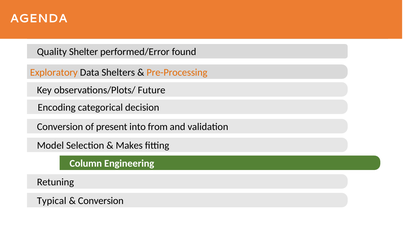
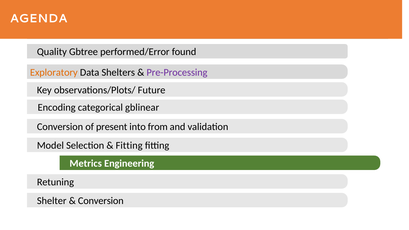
Shelter: Shelter -> Gbtree (83, 52)
Pre-Processing colour: orange -> purple (177, 72)
decision: decision -> gblinear (142, 108)
Makes: Makes -> Fitting (129, 146)
Column: Column -> Metrics (86, 164)
Typical: Typical -> Shelter (52, 201)
